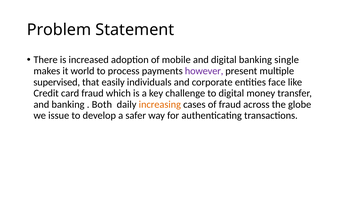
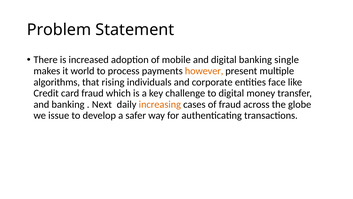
however colour: purple -> orange (204, 71)
supervised: supervised -> algorithms (57, 82)
easily: easily -> rising (113, 82)
Both: Both -> Next (102, 104)
